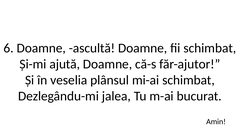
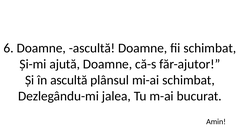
în veselia: veselia -> ascultă (69, 80)
